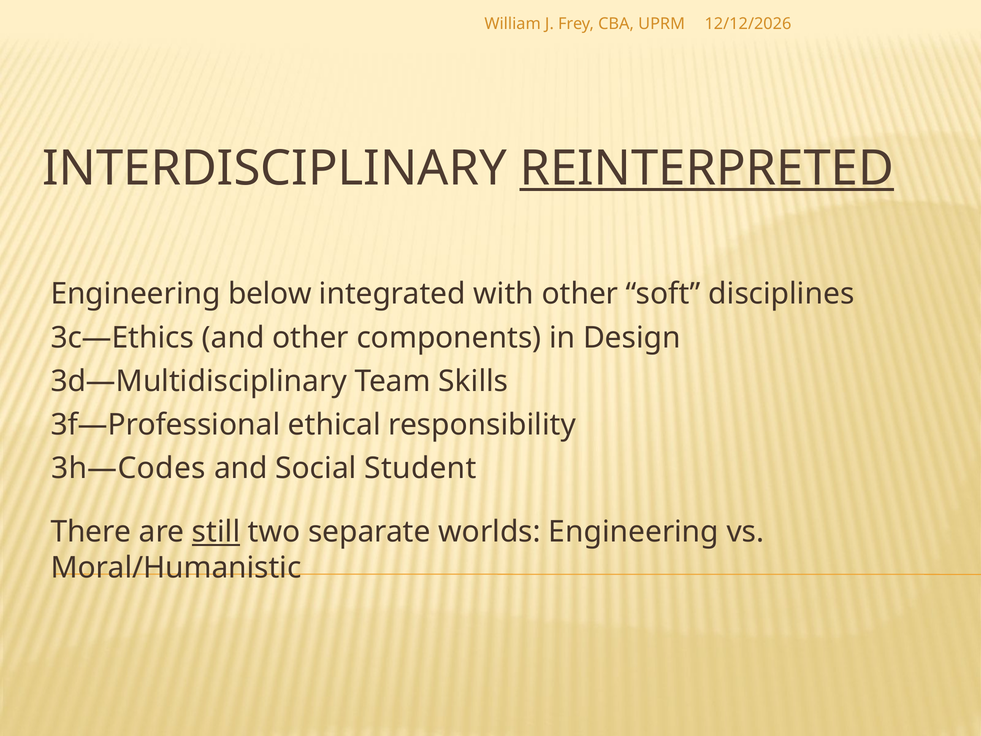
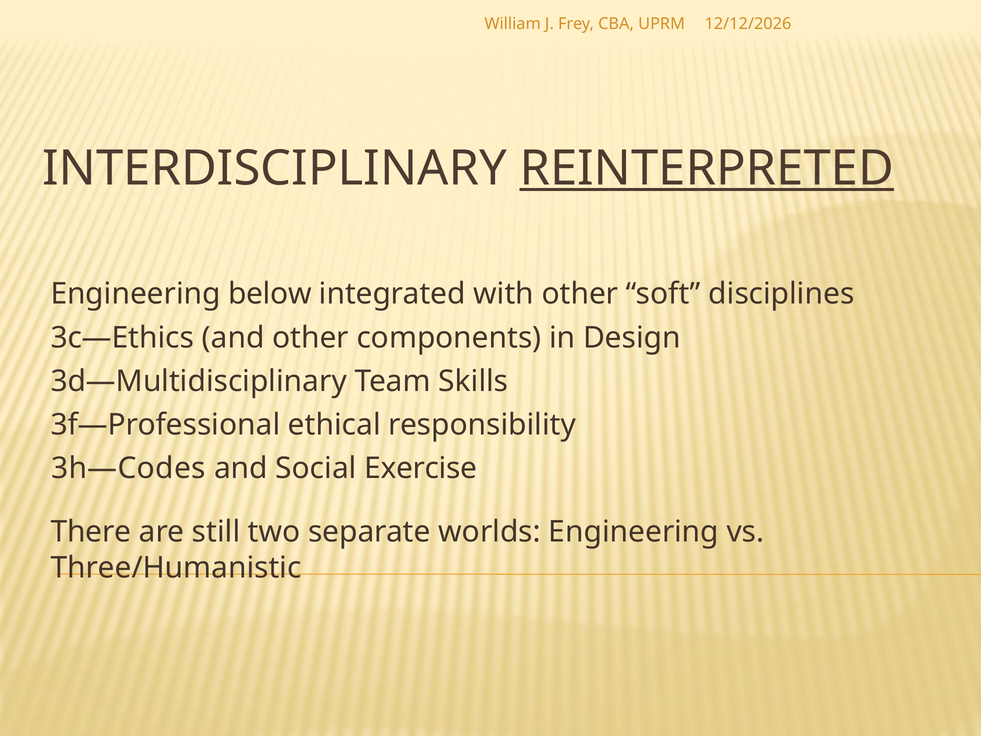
Student: Student -> Exercise (421, 468)
still underline: present -> none (216, 532)
Moral/Humanistic: Moral/Humanistic -> Three/Humanistic (176, 568)
